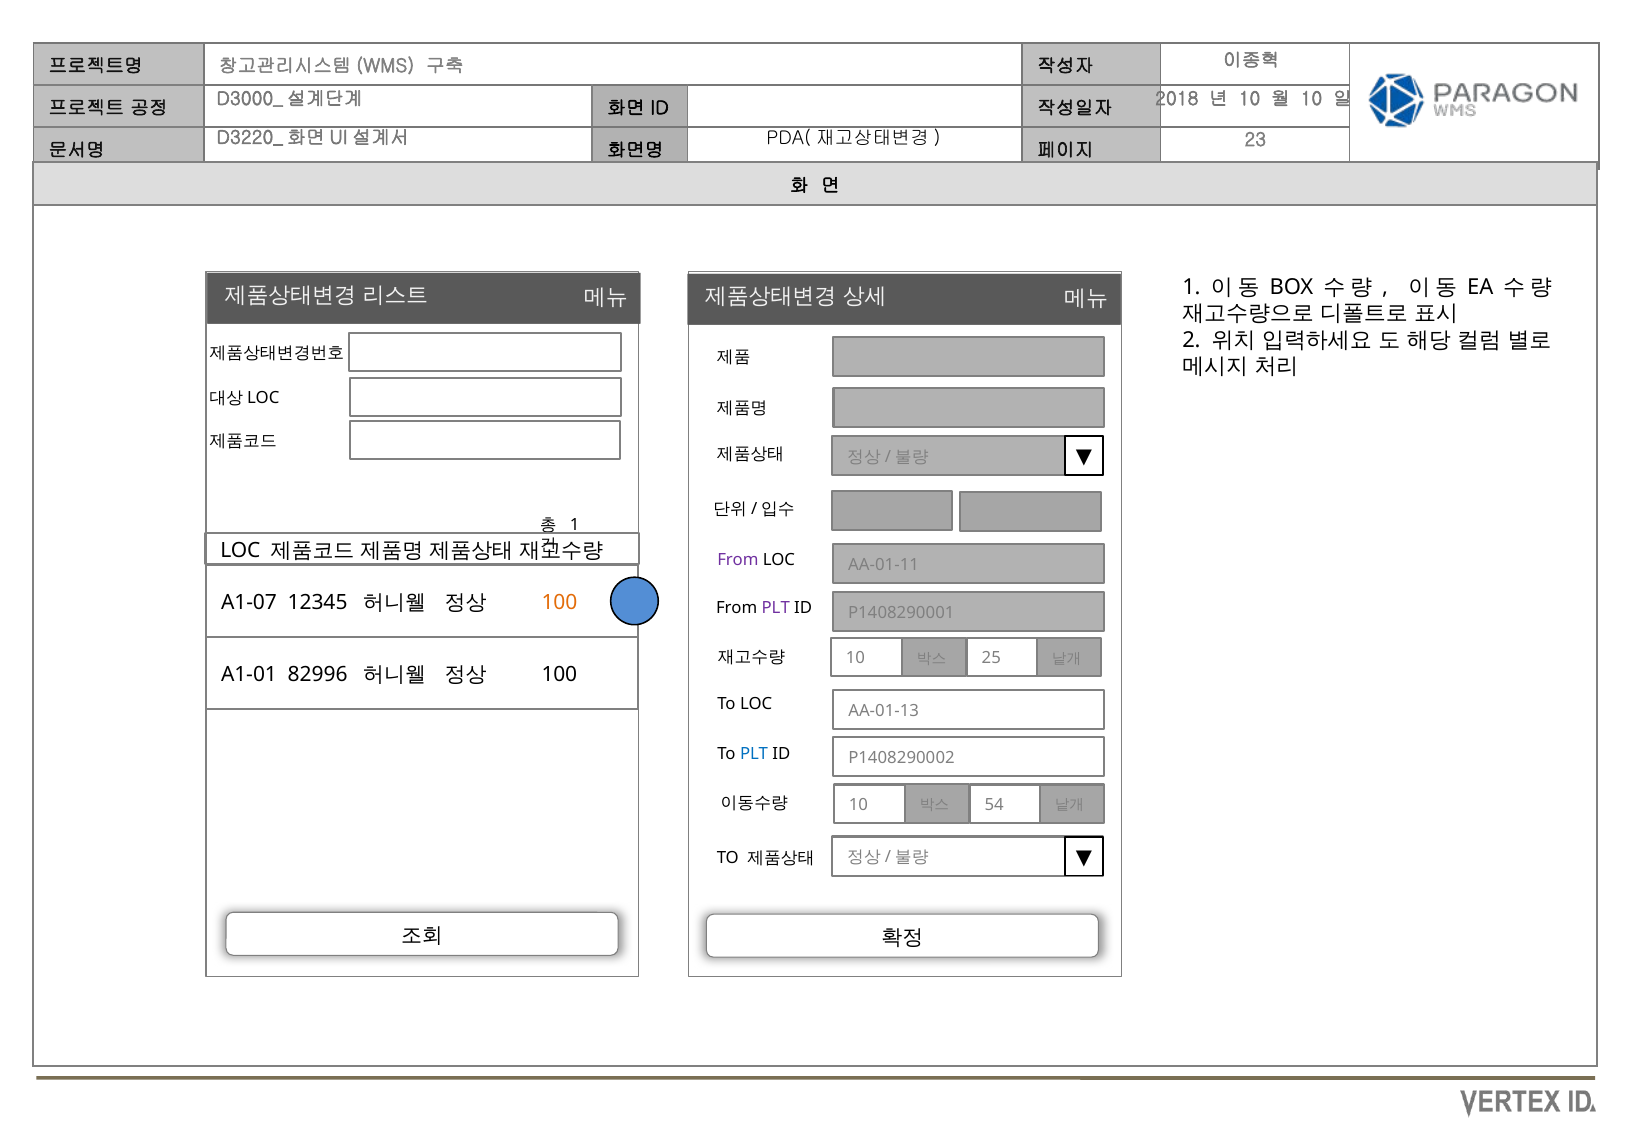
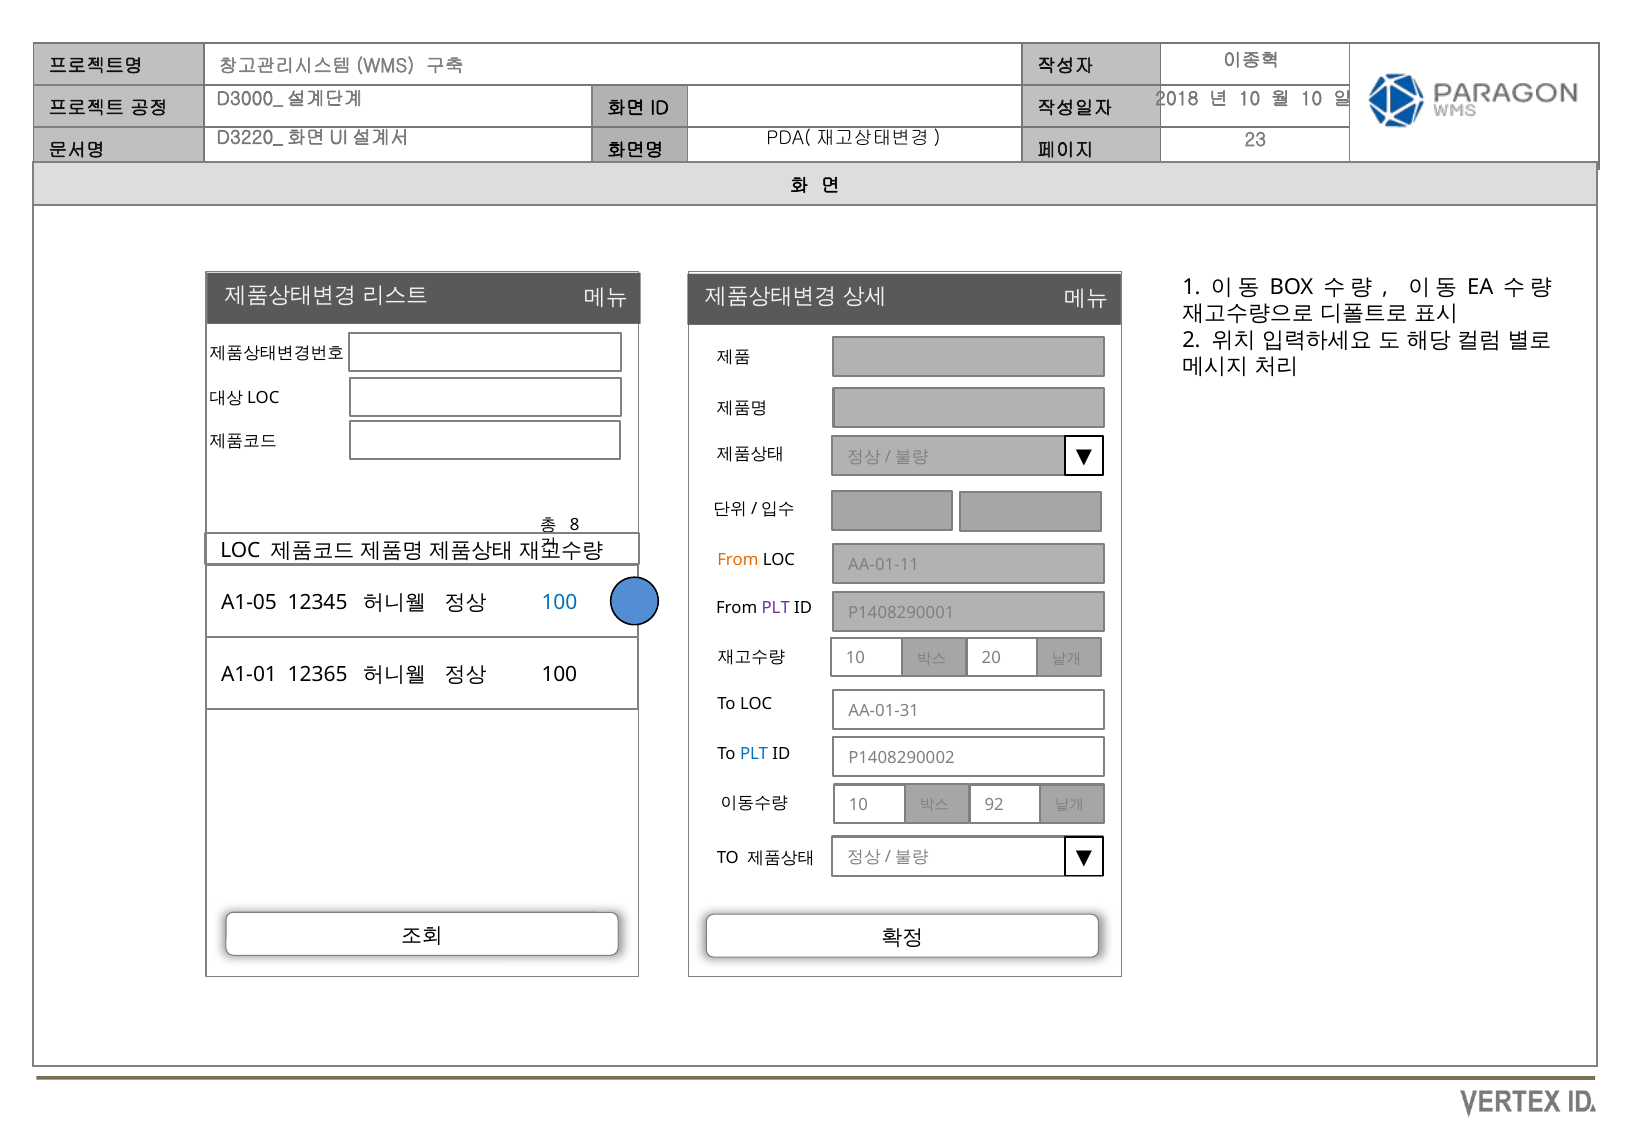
1: 1 -> 8 (575, 525)
From colour: purple -> orange (738, 560)
A1-07: A1-07 -> A1-05 (249, 602)
100 colour: orange -> blue (559, 602)
25: 25 -> 20 (991, 659)
82996: 82996 -> 12365 (318, 675)
AA-01-13: AA-01-13 -> AA-01-31 (884, 711)
54: 54 -> 92 (994, 805)
